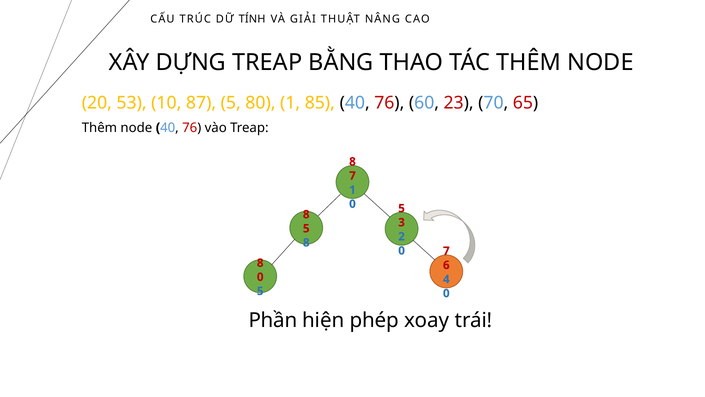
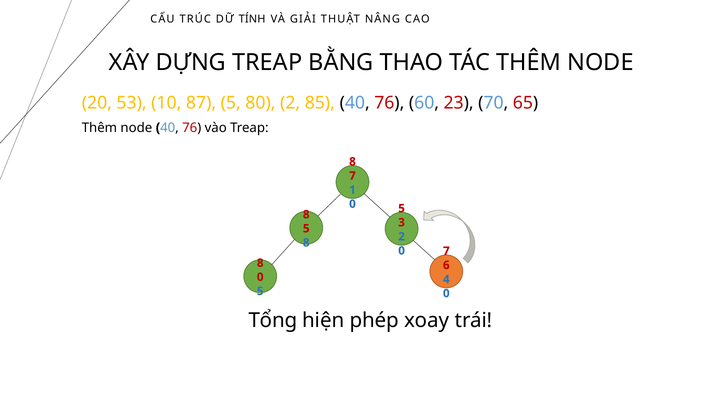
80 1: 1 -> 2 (290, 103)
Phần: Phần -> Tổng (273, 320)
